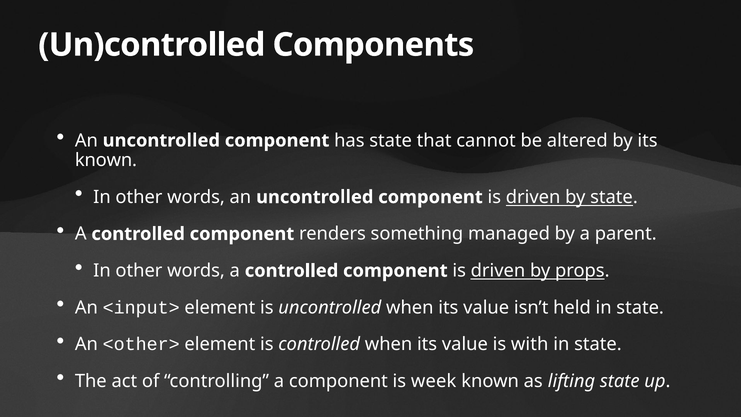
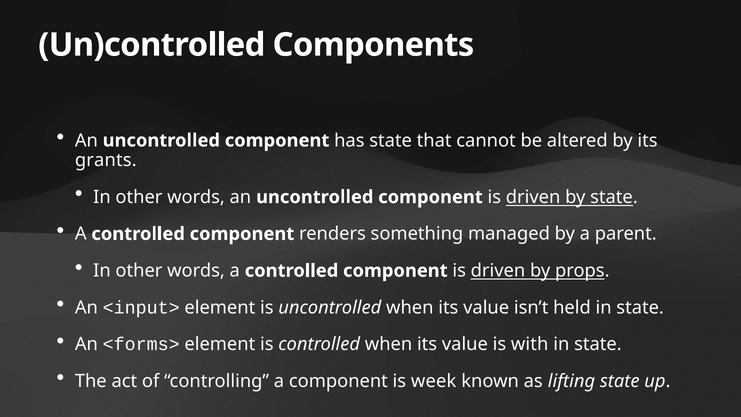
known: known -> grants (106, 160)
<other>: <other> -> <forms> (141, 344)
